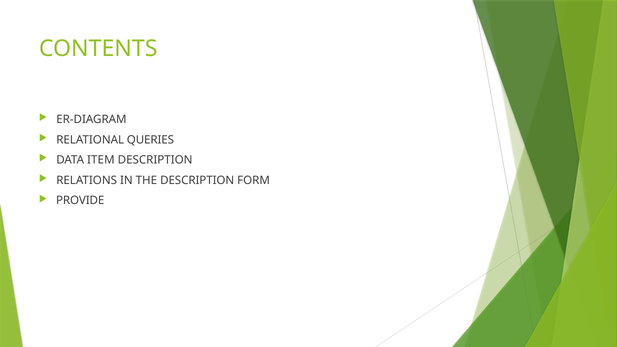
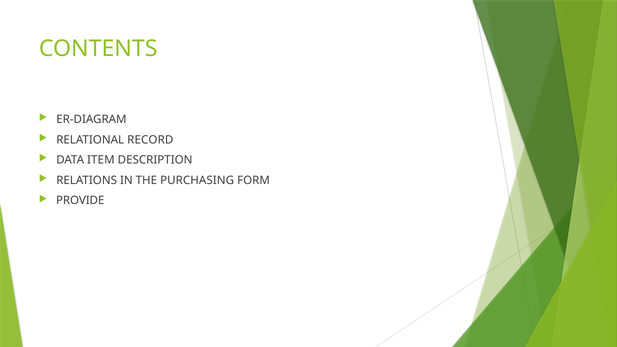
QUERIES: QUERIES -> RECORD (150, 140)
THE DESCRIPTION: DESCRIPTION -> PURCHASING (197, 180)
